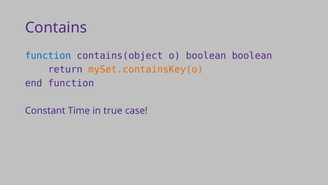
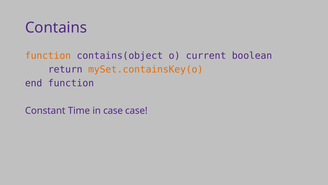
function colour: blue -> orange (48, 55)
o boolean: boolean -> current (206, 55)
in true: true -> case (113, 110)
